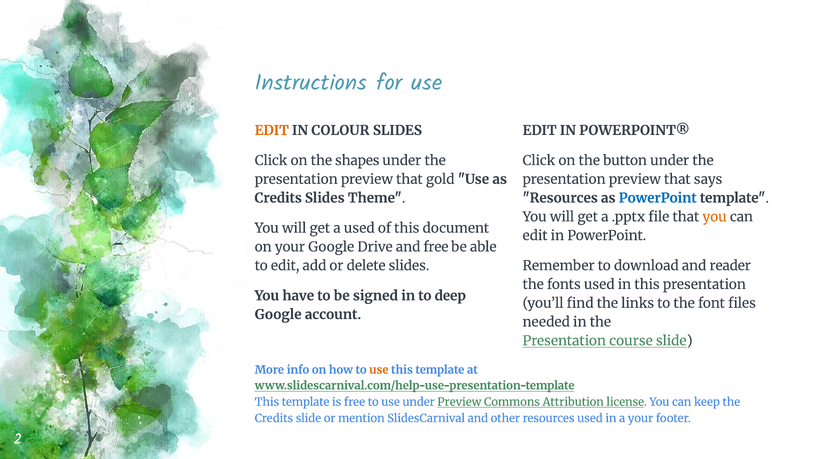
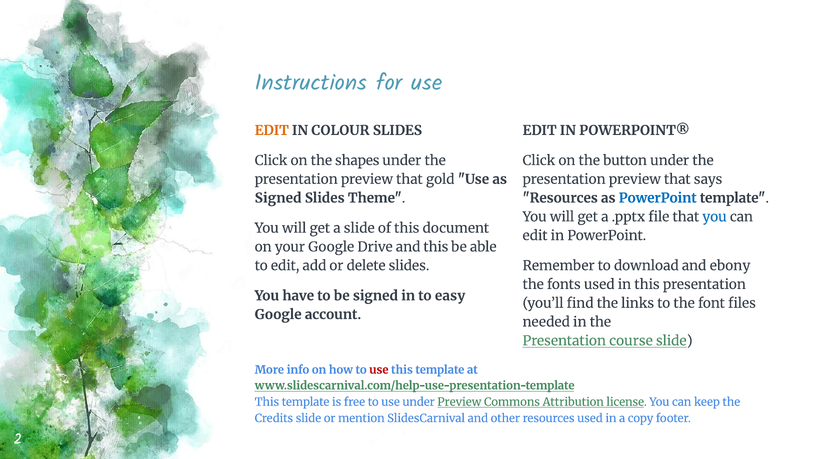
Credits: Credits -> Signed (278, 198)
you colour: orange -> blue (715, 217)
a used: used -> slide (359, 228)
and free: free -> this (436, 247)
reader: reader -> ebony (730, 266)
deep: deep -> easy (450, 296)
use colour: orange -> red (379, 370)
a your: your -> copy (641, 418)
